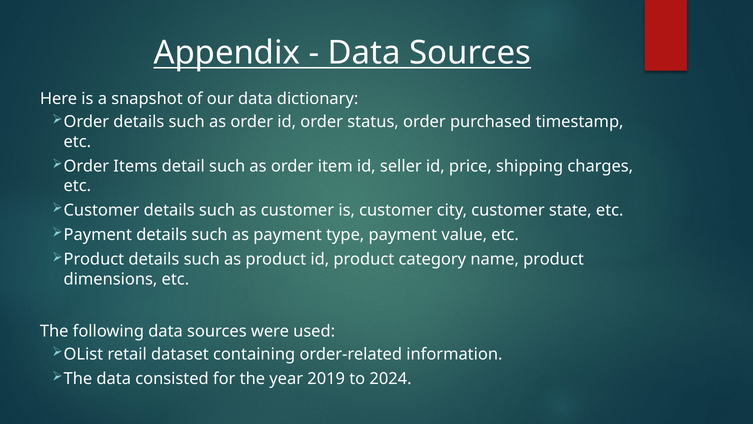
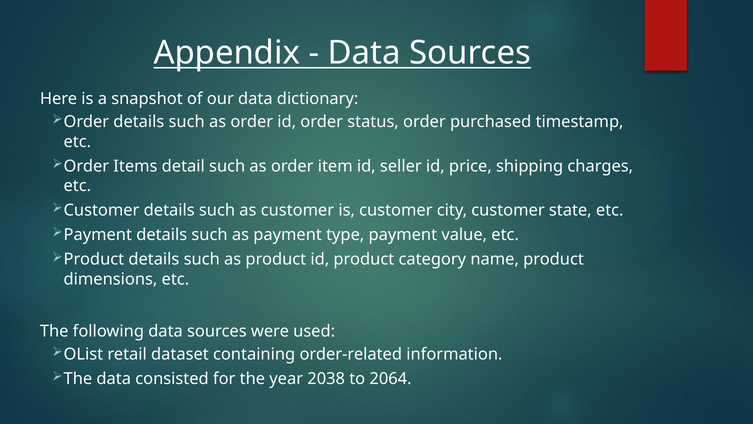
2019: 2019 -> 2038 (326, 379)
2024: 2024 -> 2064 (391, 379)
